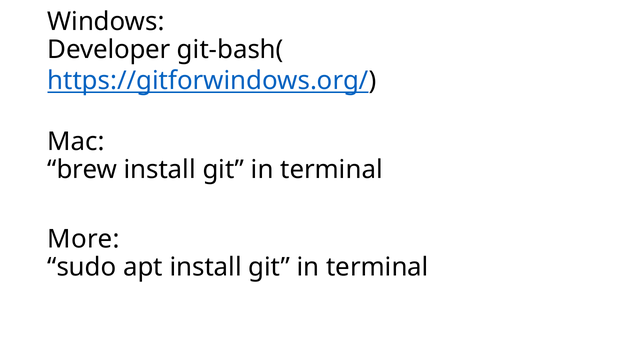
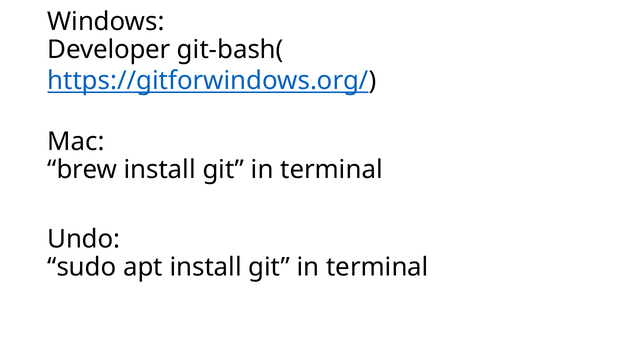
More: More -> Undo (84, 239)
